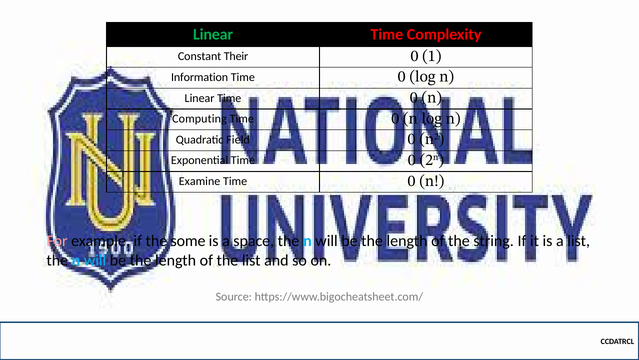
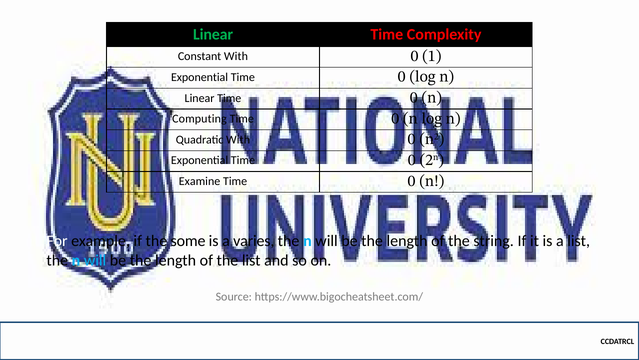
Constant Their: Their -> With (236, 56)
Information: Information -> Exponential (200, 77)
Quadratic Field: Field -> With (238, 139)
For colour: pink -> white (57, 241)
space: space -> varies (254, 241)
